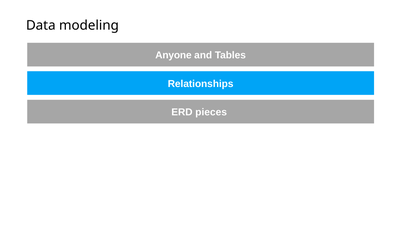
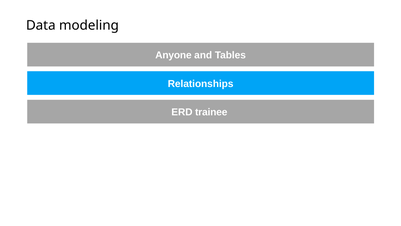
pieces: pieces -> trainee (211, 112)
